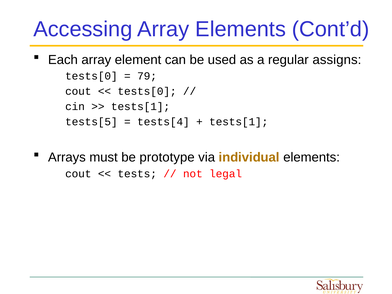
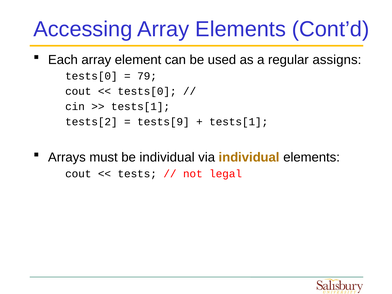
tests[5: tests[5 -> tests[2 (91, 122)
tests[4: tests[4 -> tests[9 (163, 122)
be prototype: prototype -> individual (167, 157)
